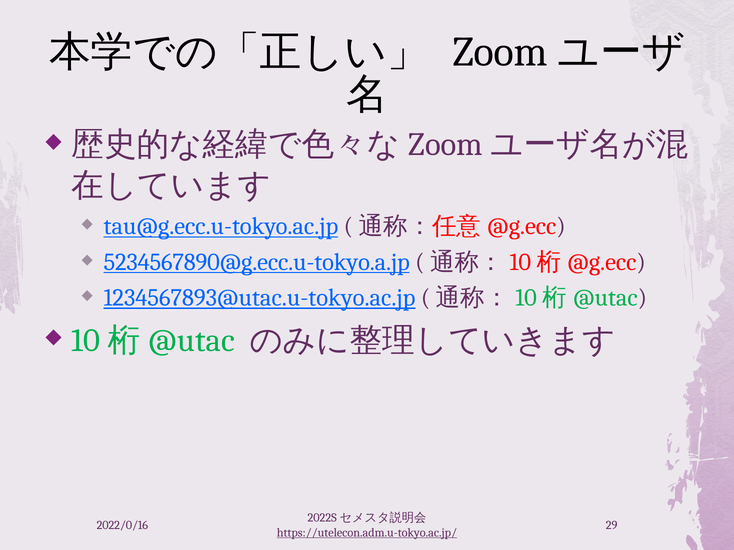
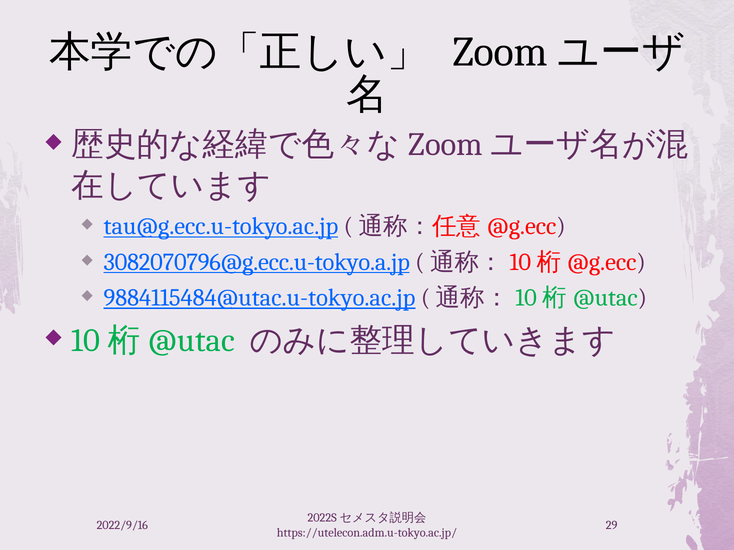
5234567890@g.ecc.u-tokyo.a.jp: 5234567890@g.ecc.u-tokyo.a.jp -> 3082070796@g.ecc.u-tokyo.a.jp (257, 262)
1234567893@utac.u-tokyo.ac.jp: 1234567893@utac.u-tokyo.ac.jp -> 9884115484@utac.u-tokyo.ac.jp (260, 298)
2022/0/16: 2022/0/16 -> 2022/9/16 (122, 526)
https://utelecon.adm.u-tokyo.ac.jp/ underline: present -> none (367, 533)
